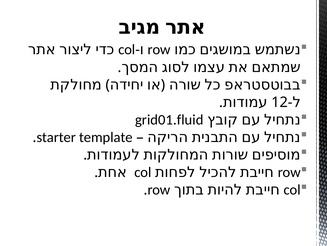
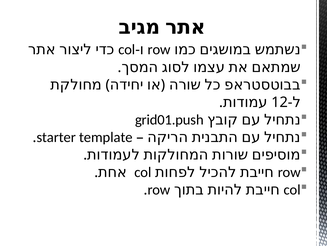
grid01.fluid: grid01.fluid -> grid01.push (169, 119)
